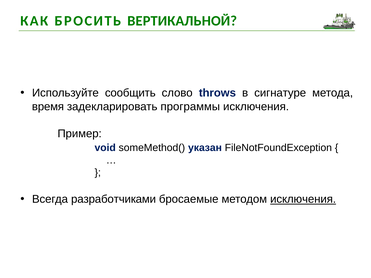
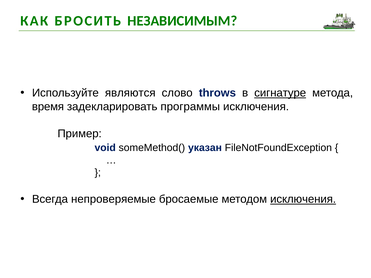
ВЕРТИКАЛЬНОЙ: ВЕРТИКАЛЬНОЙ -> НЕЗАВИСИМЫМ (182, 21)
сообщить: сообщить -> являются (130, 93)
сигнатуре underline: none -> present (280, 93)
разработчиками: разработчиками -> непроверяемые (113, 199)
